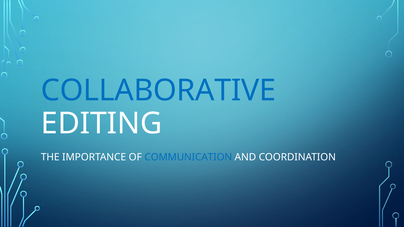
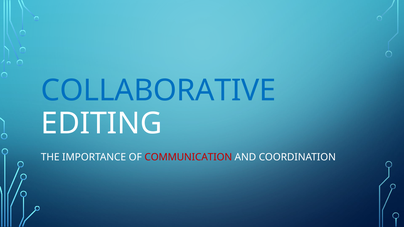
COMMUNICATION colour: blue -> red (188, 157)
